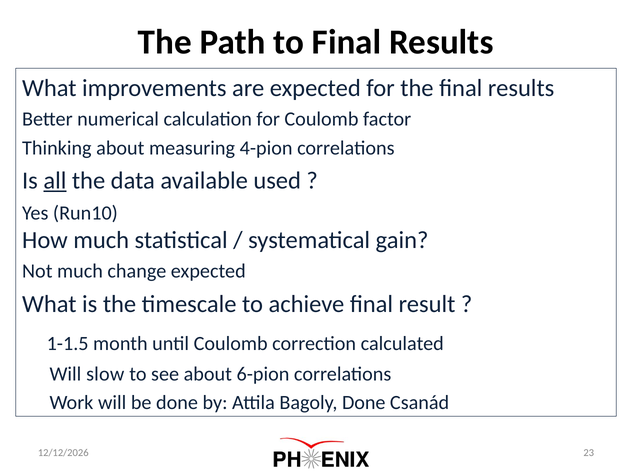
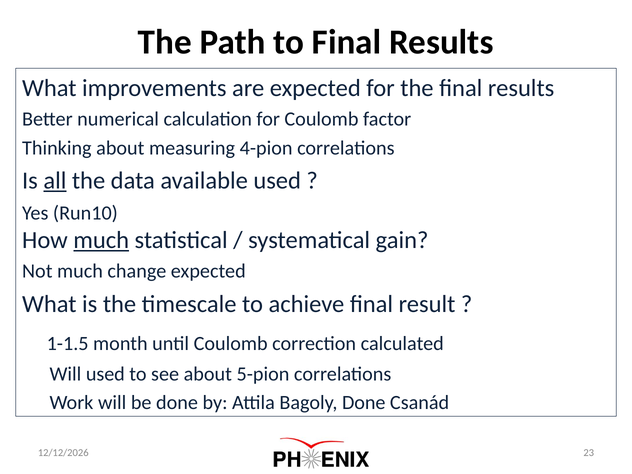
much underline: none -> present (101, 240)
Will slow: slow -> used (105, 374)
6-pion: 6-pion -> 5-pion (263, 374)
